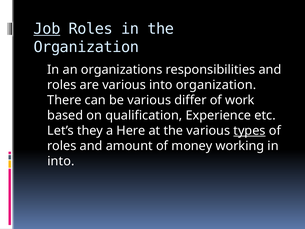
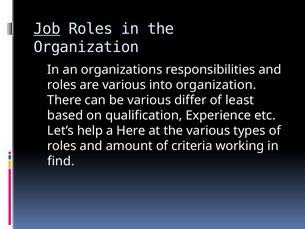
work: work -> least (240, 100)
they: they -> help (90, 130)
types underline: present -> none (249, 130)
money: money -> criteria (192, 146)
into: into -> find (61, 161)
